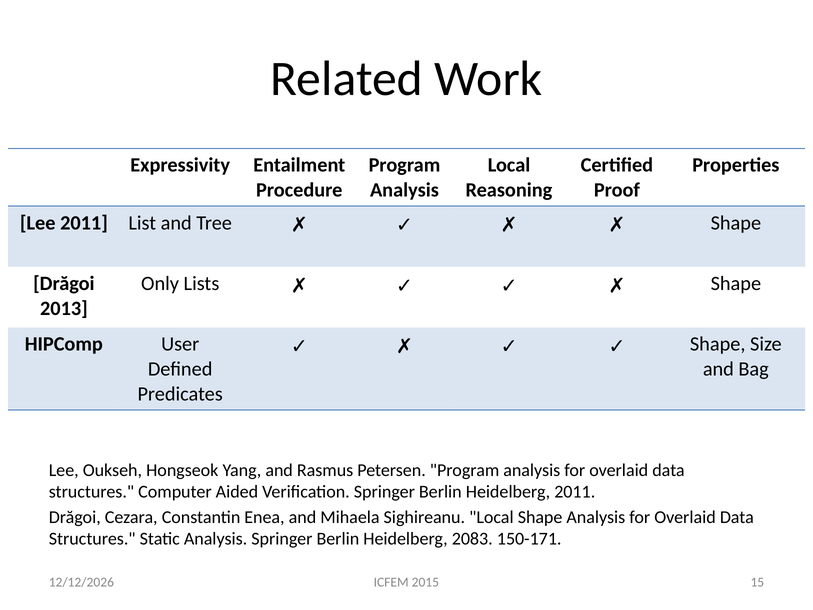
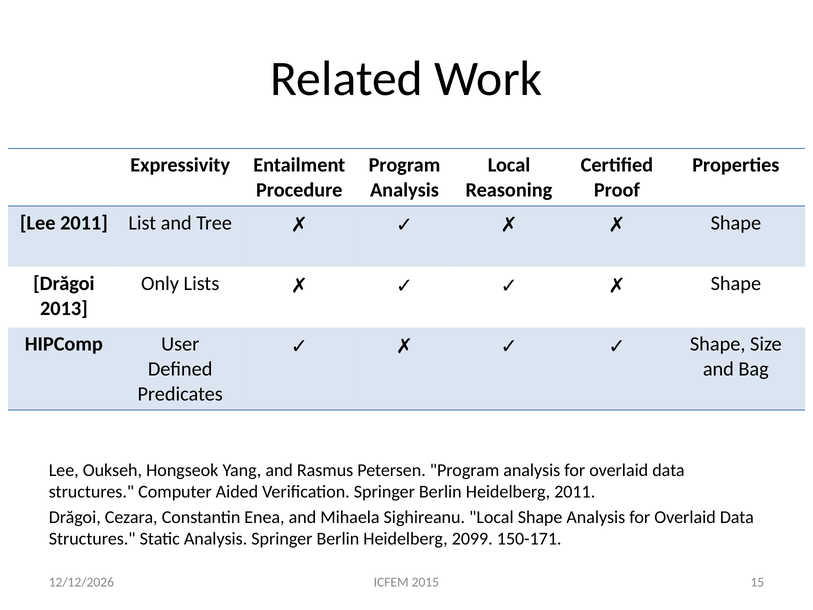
2083: 2083 -> 2099 (472, 539)
